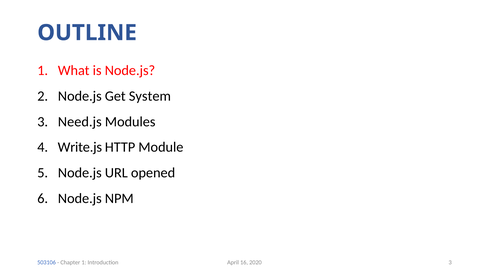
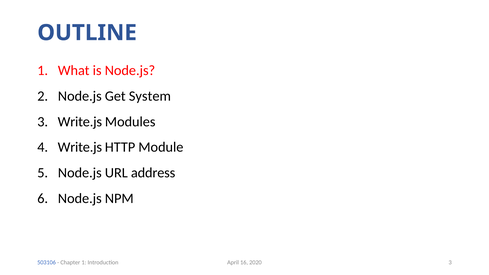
3 Need.js: Need.js -> Write.js (80, 122)
opened: opened -> address (153, 173)
